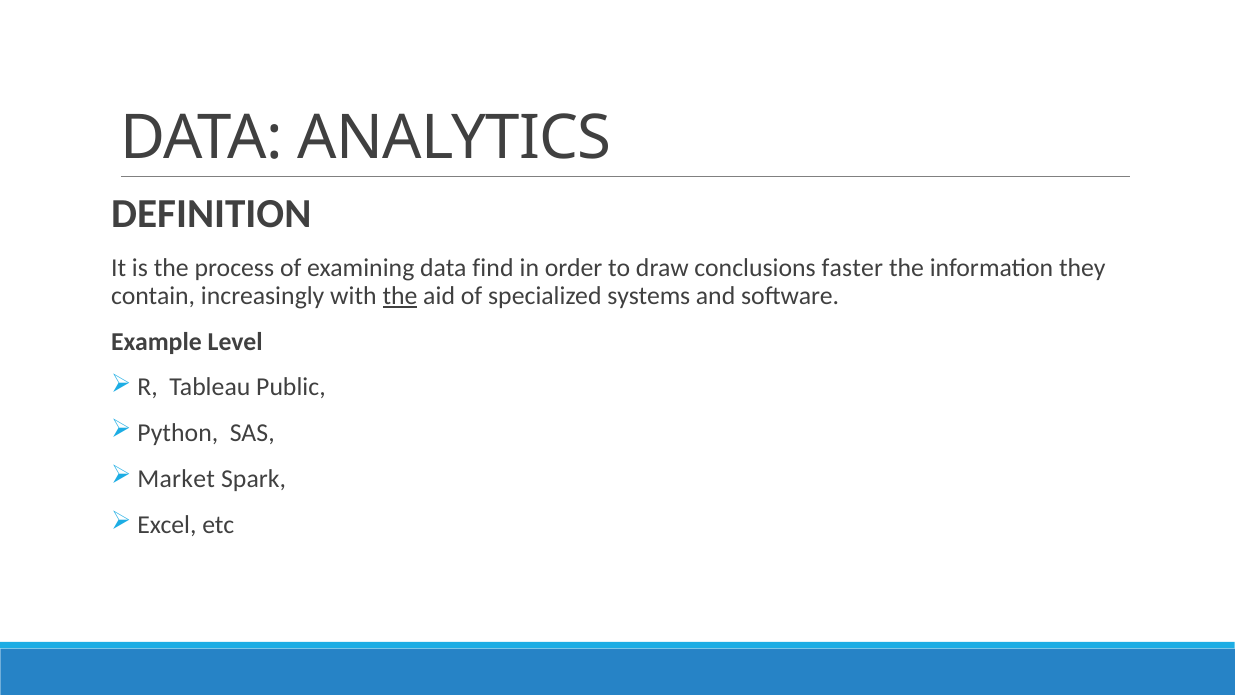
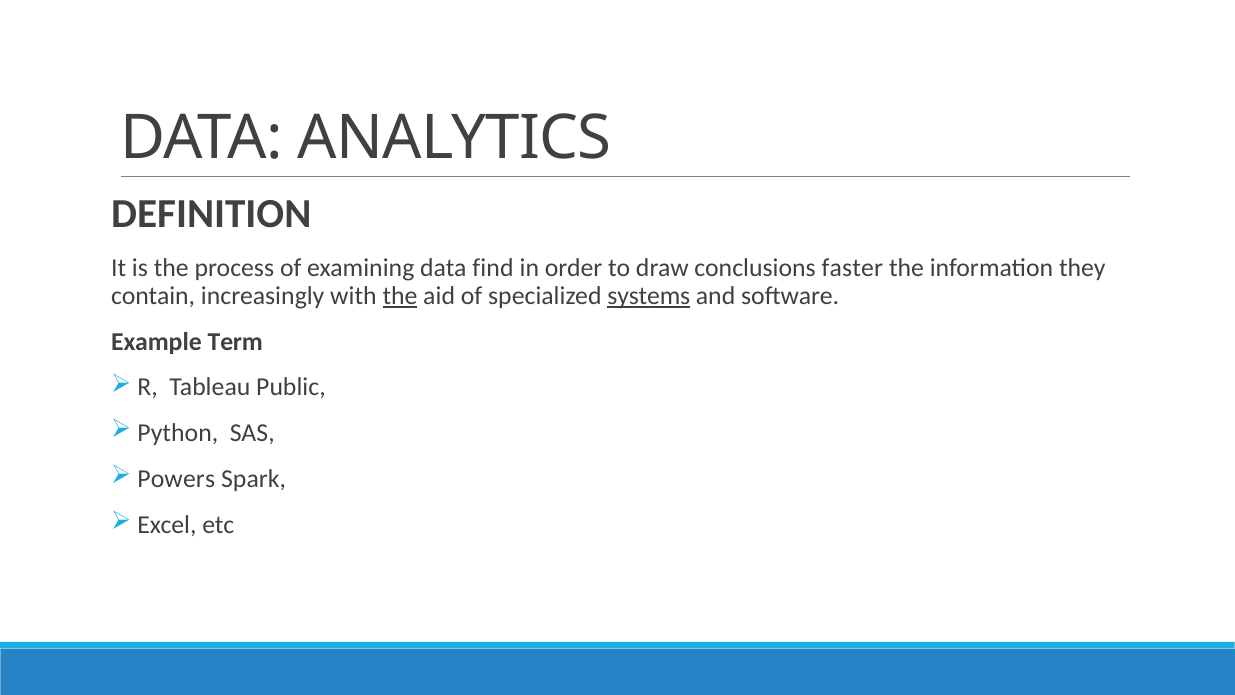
systems underline: none -> present (649, 296)
Level: Level -> Term (235, 341)
Market: Market -> Powers (176, 479)
